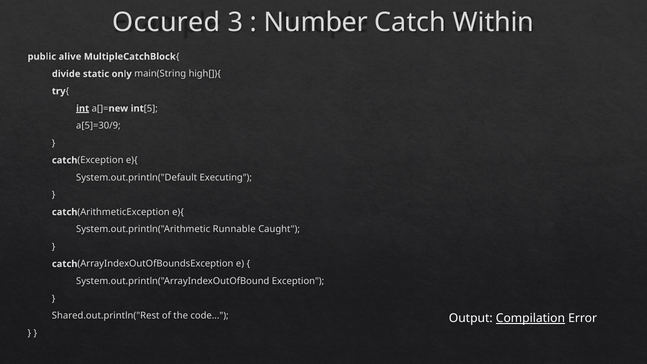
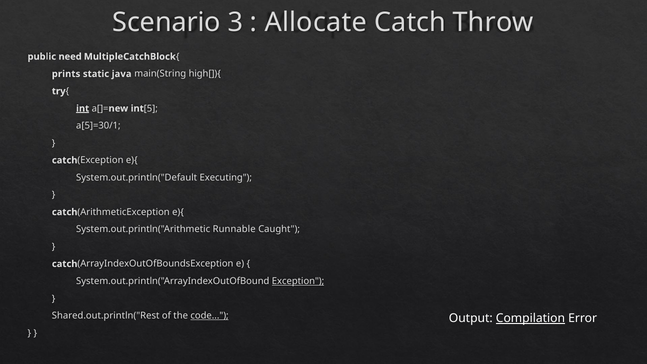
Occured: Occured -> Scenario (167, 22)
Number: Number -> Allocate (316, 22)
Within: Within -> Throw (493, 22)
alive: alive -> need (70, 57)
divide: divide -> prints (66, 74)
only: only -> java (122, 74)
a[5]=30/9: a[5]=30/9 -> a[5]=30/1 (98, 126)
Exception underline: none -> present (298, 281)
code underline: none -> present (210, 316)
